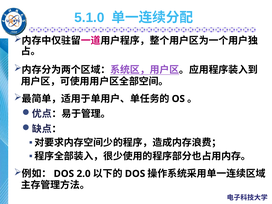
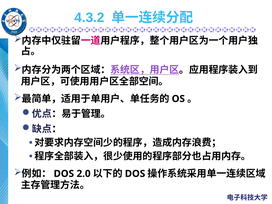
5.1.0: 5.1.0 -> 4.3.2 (89, 18)
